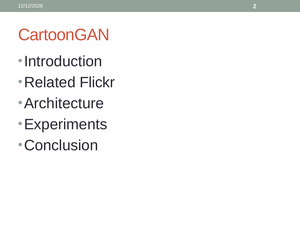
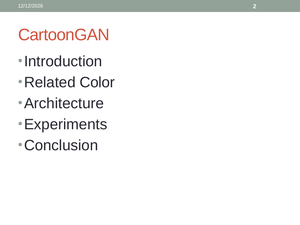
Flickr: Flickr -> Color (97, 83)
